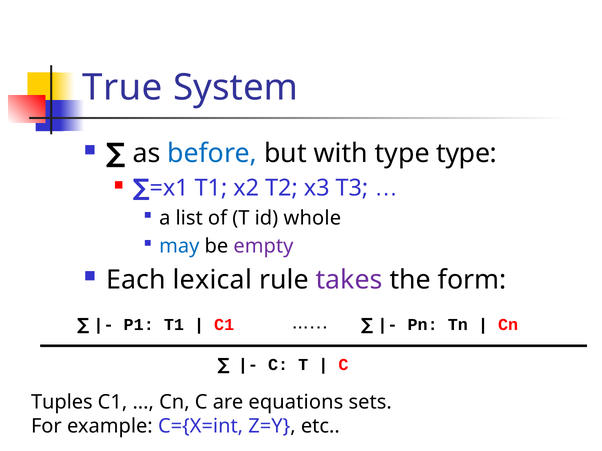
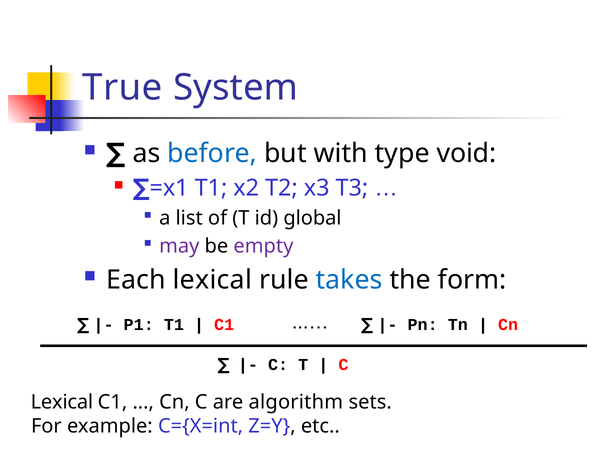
type type: type -> void (467, 154)
whole: whole -> global (312, 218)
may colour: blue -> purple (179, 246)
takes colour: purple -> blue (349, 280)
Tuples: Tuples -> Lexical (62, 403)
equations: equations -> algorithm (296, 403)
